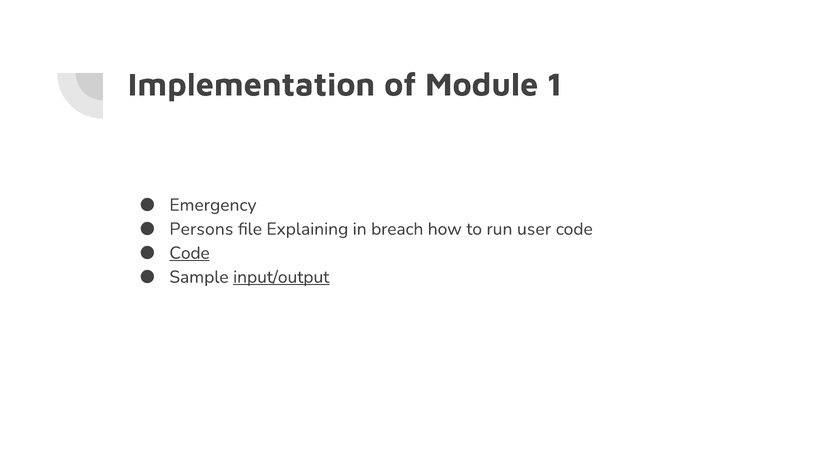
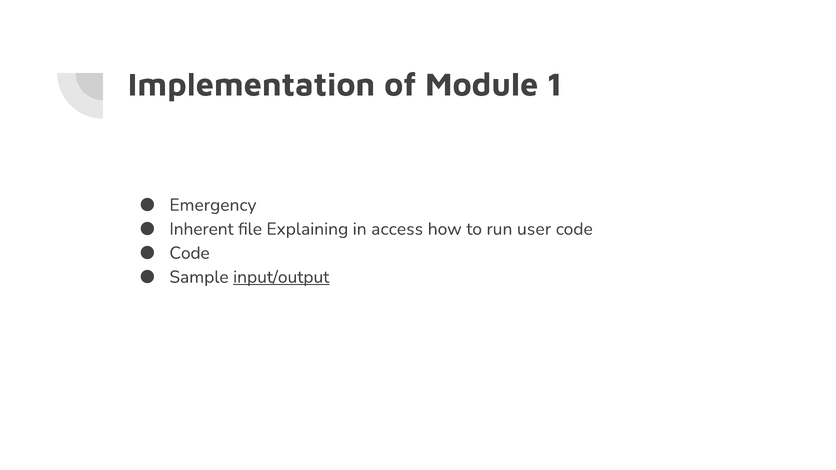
Persons: Persons -> Inherent (201, 229)
breach: breach -> access (397, 229)
Code underline: present -> none (190, 253)
